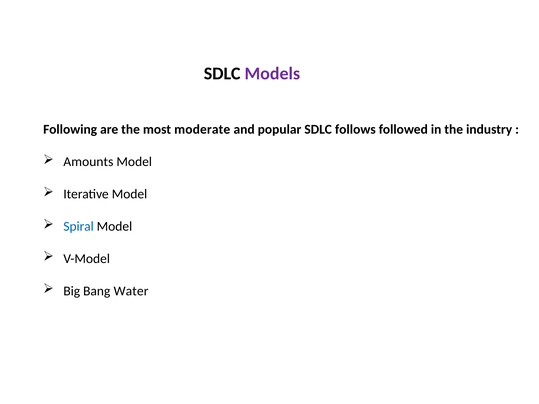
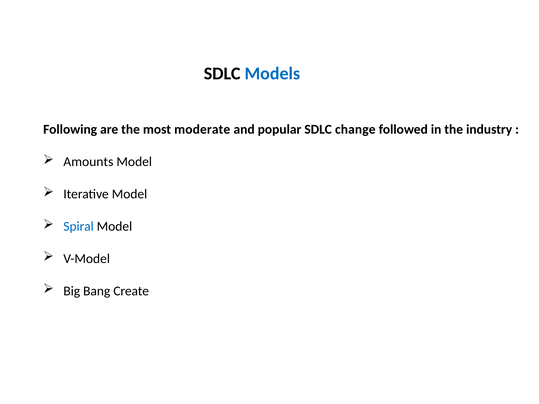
Models colour: purple -> blue (272, 74)
follows: follows -> change (355, 130)
Water: Water -> Create (131, 291)
